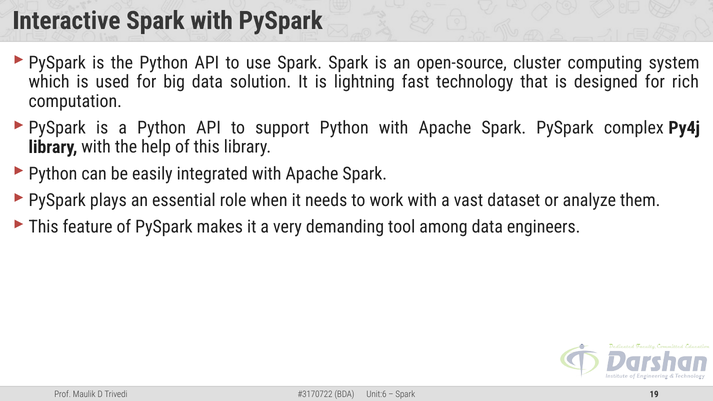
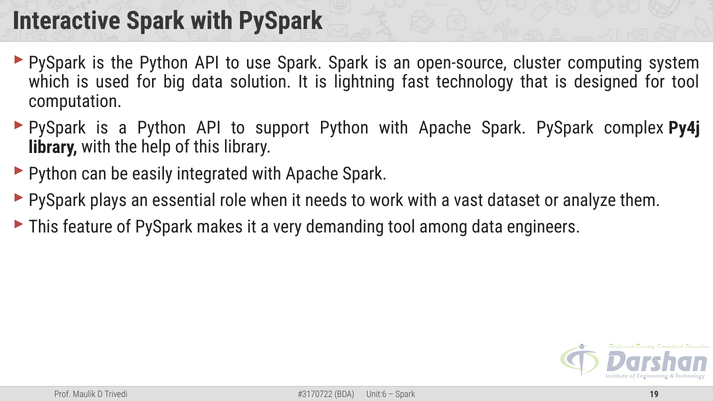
for rich: rich -> tool (685, 82)
